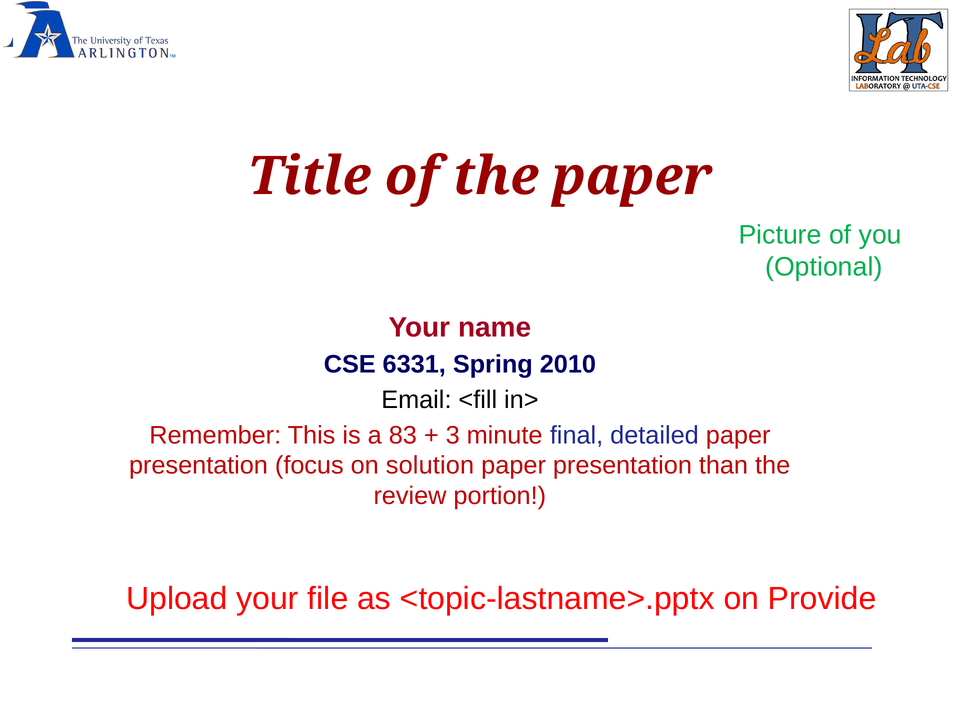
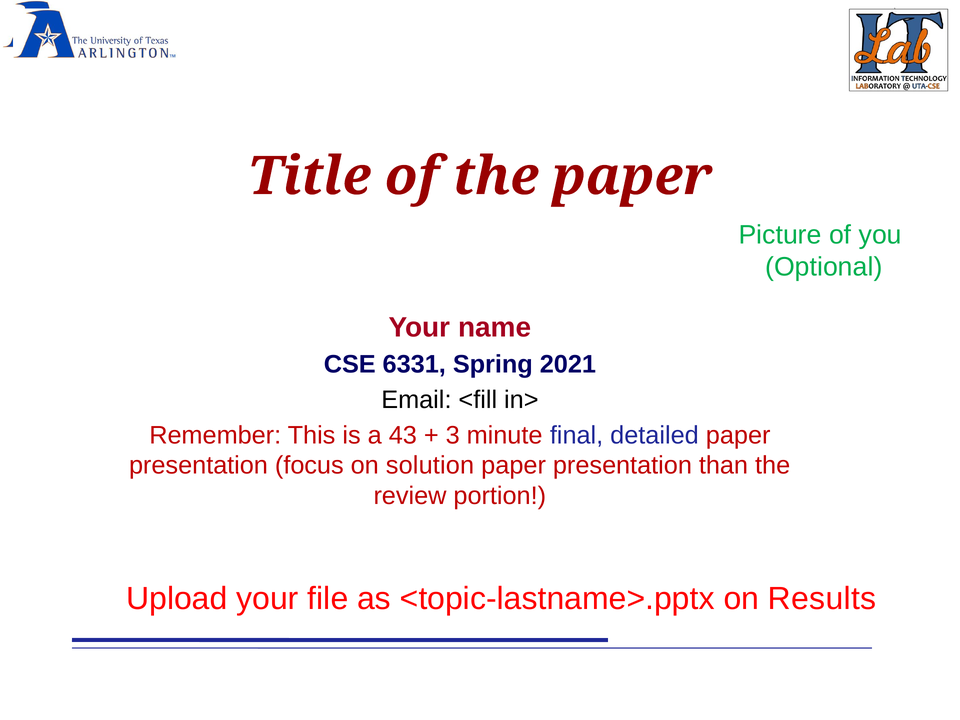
2010: 2010 -> 2021 (568, 364)
83: 83 -> 43 (403, 435)
Provide: Provide -> Results (822, 599)
